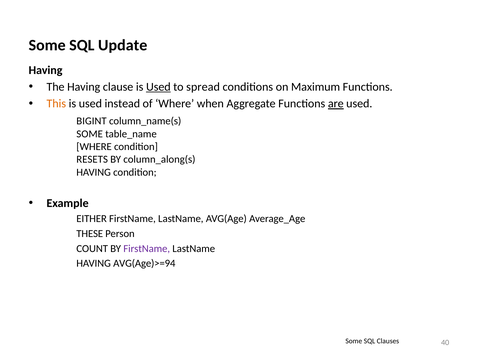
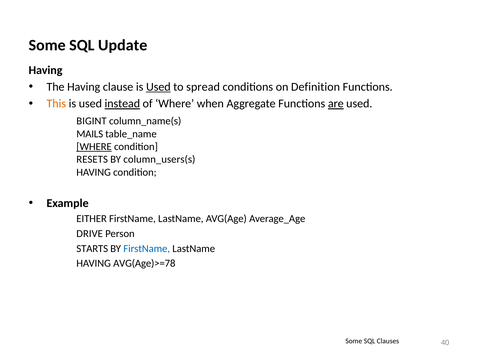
Maximum: Maximum -> Definition (316, 87)
instead underline: none -> present (122, 104)
SOME: SOME -> MAILS (90, 134)
WHERE underline: none -> present (94, 146)
column_along(s: column_along(s -> column_users(s (159, 159)
THESE: THESE -> DRIVE (90, 233)
COUNT: COUNT -> STARTS (92, 248)
FirstName colour: purple -> blue (147, 248)
AVG(Age)>=94: AVG(Age)>=94 -> AVG(Age)>=78 (144, 263)
